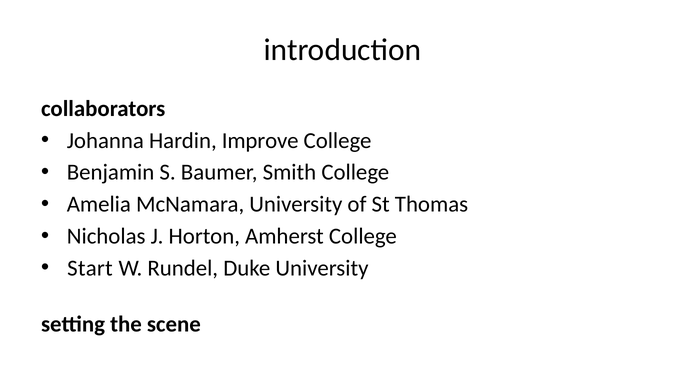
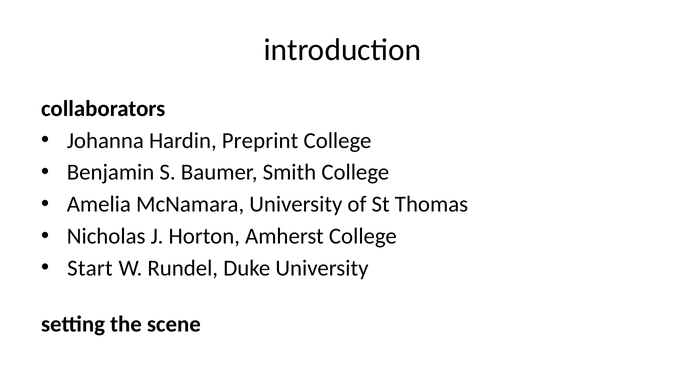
Improve: Improve -> Preprint (260, 141)
